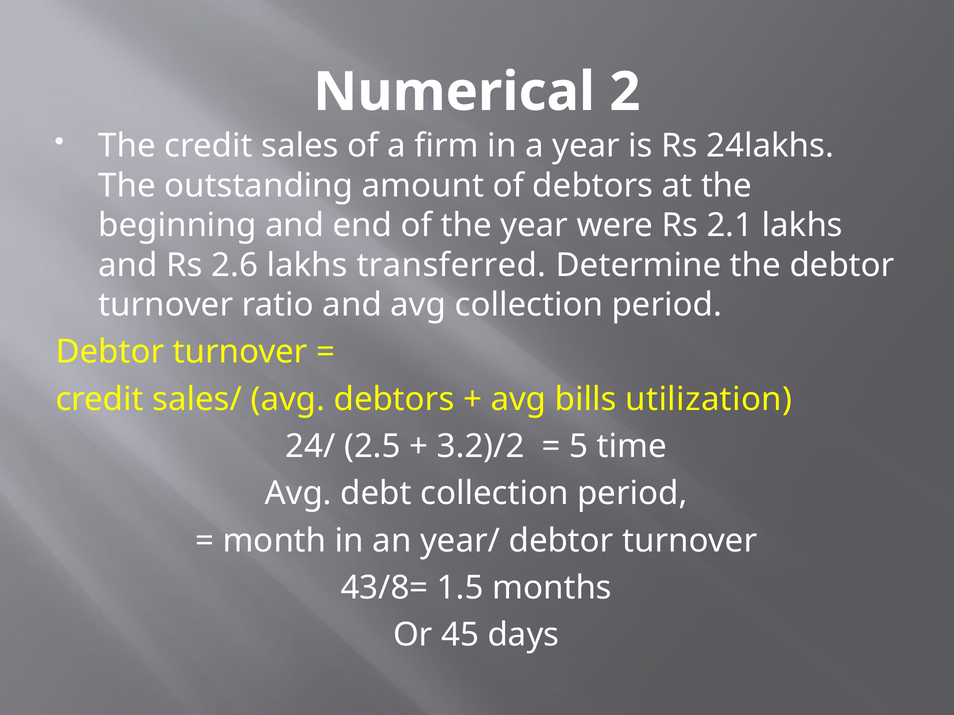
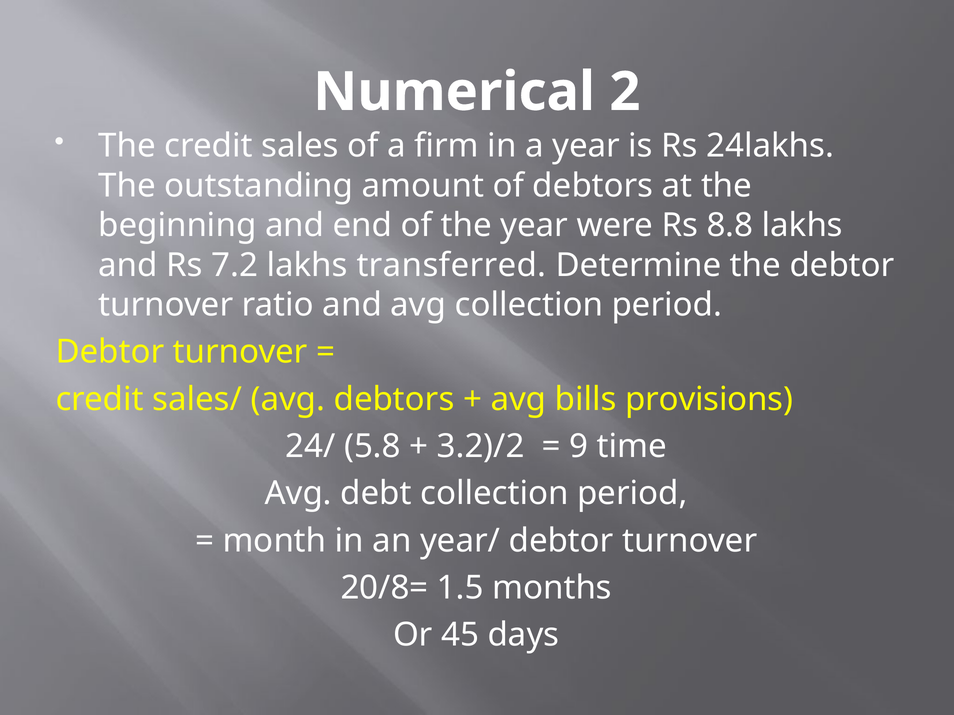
2.1: 2.1 -> 8.8 (730, 226)
2.6: 2.6 -> 7.2 (235, 265)
utilization: utilization -> provisions (709, 399)
2.5: 2.5 -> 5.8 (372, 447)
5: 5 -> 9 (579, 447)
43/8=: 43/8= -> 20/8= (384, 588)
